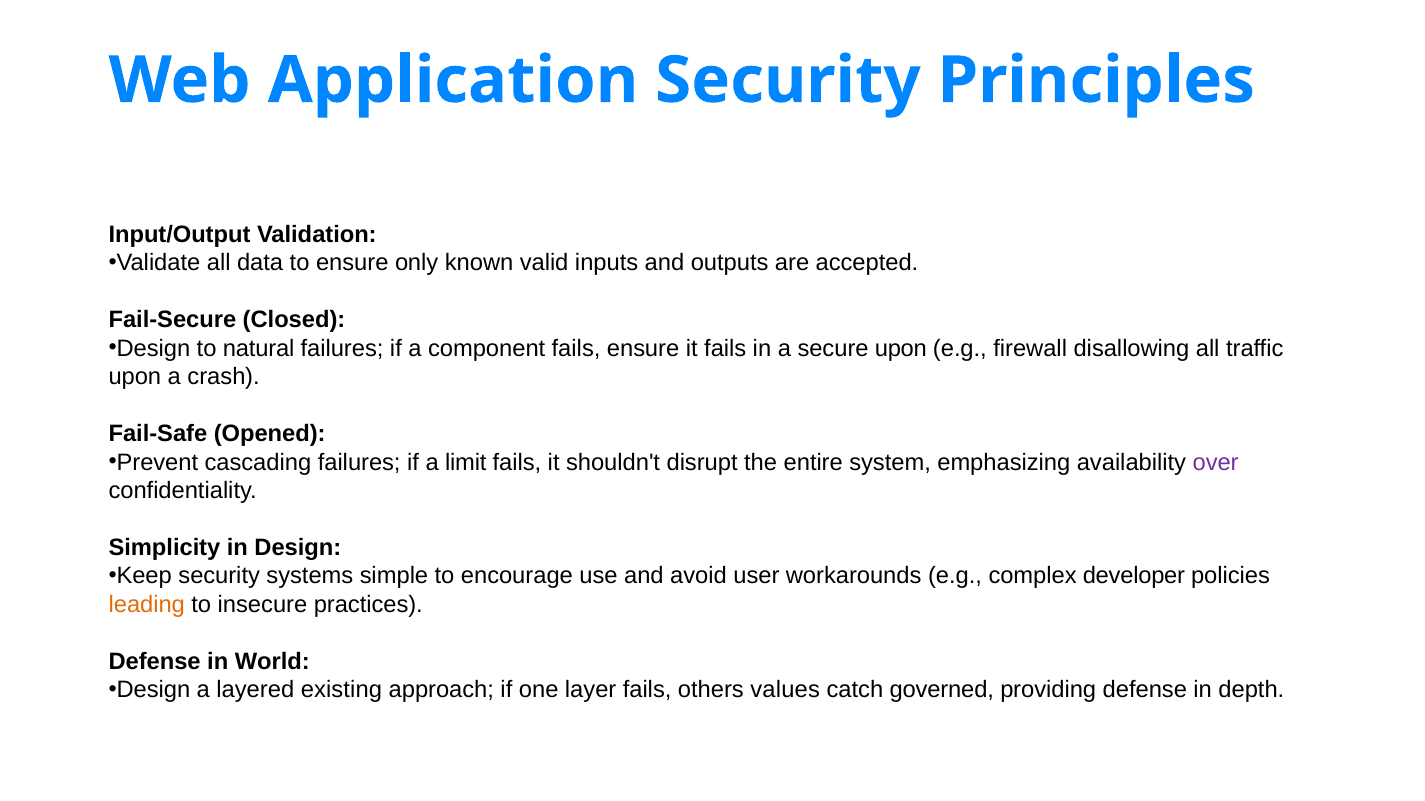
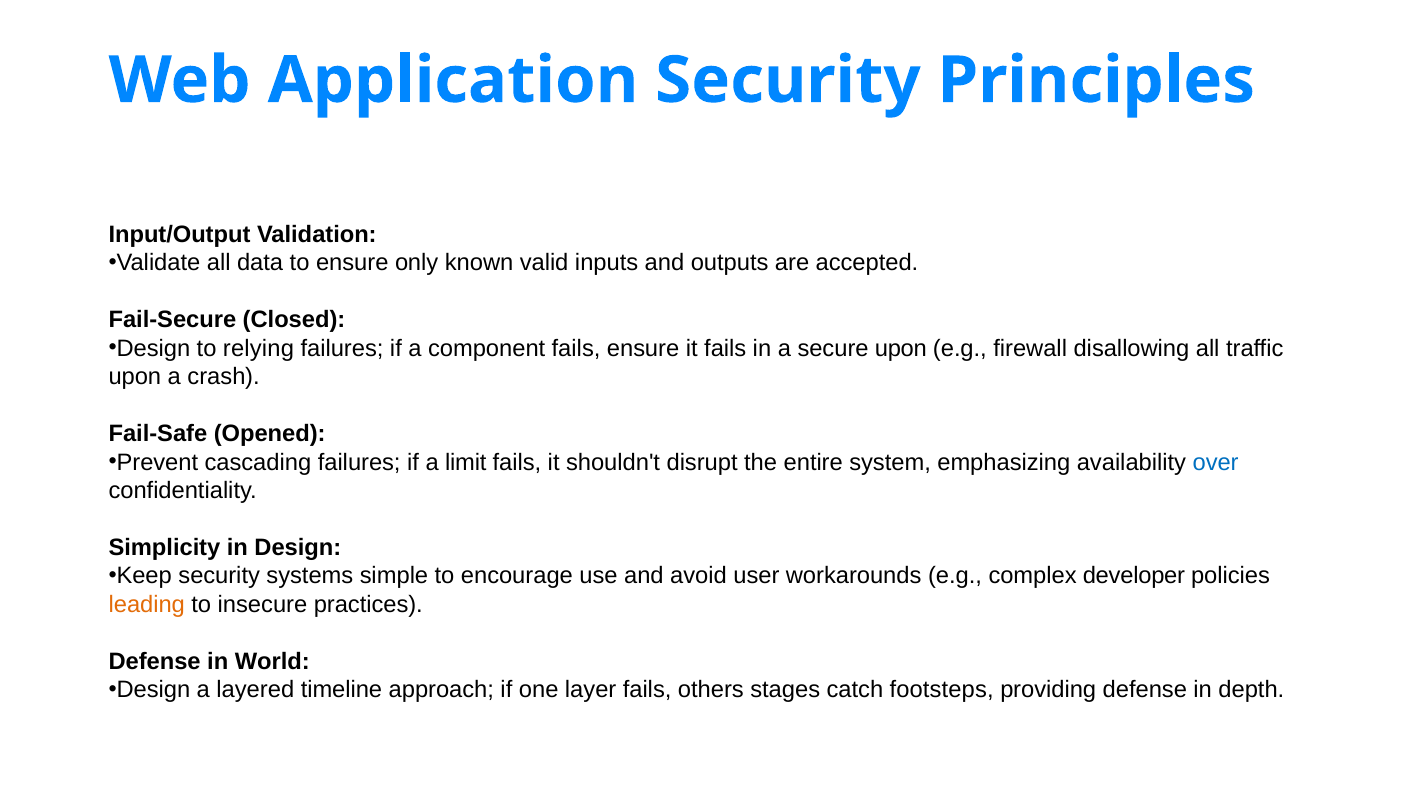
natural: natural -> relying (258, 349)
over colour: purple -> blue (1216, 462)
existing: existing -> timeline (341, 690)
values: values -> stages (785, 690)
governed: governed -> footsteps (942, 690)
